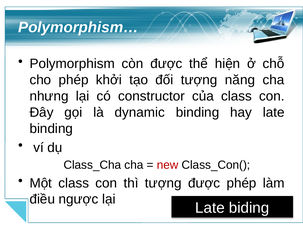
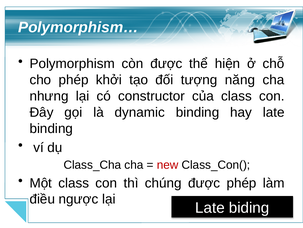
thì tượng: tượng -> chúng (163, 182)
